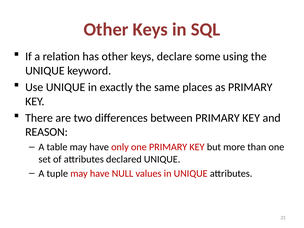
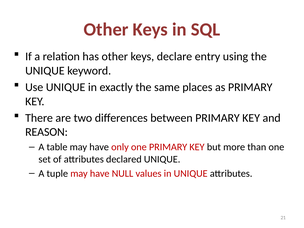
some: some -> entry (207, 57)
